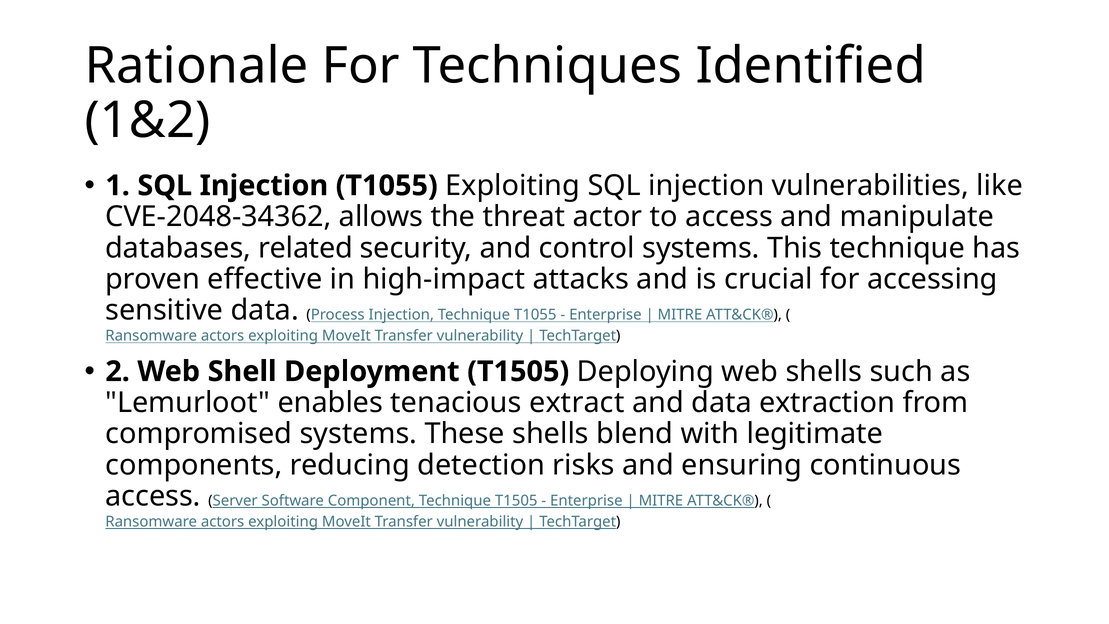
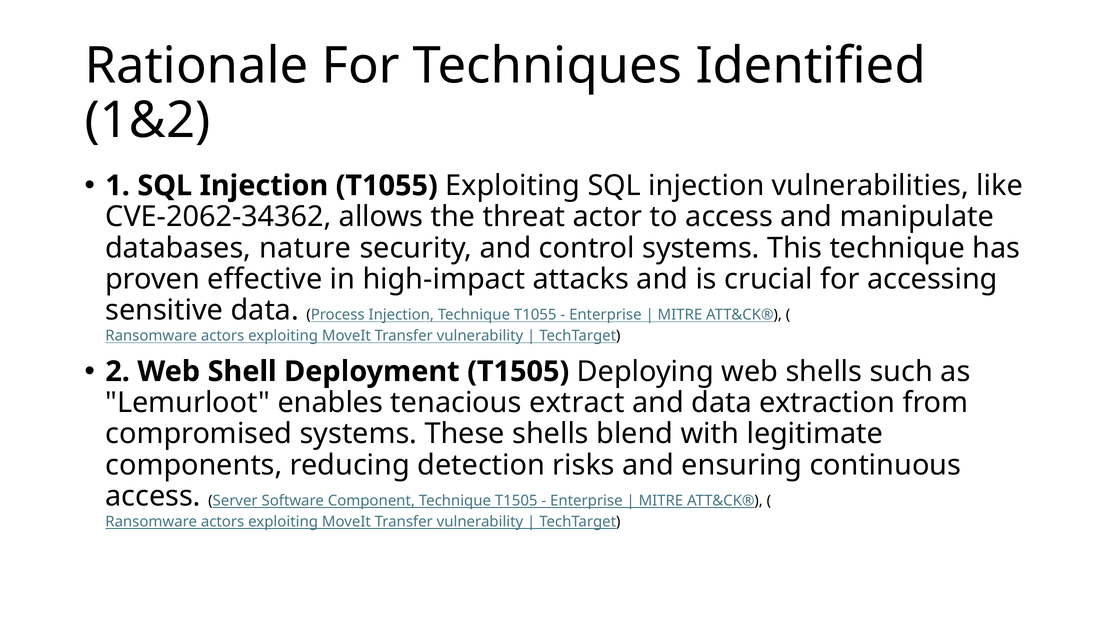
CVE-2048-34362: CVE-2048-34362 -> CVE-2062-34362 (218, 217)
related: related -> nature (305, 248)
